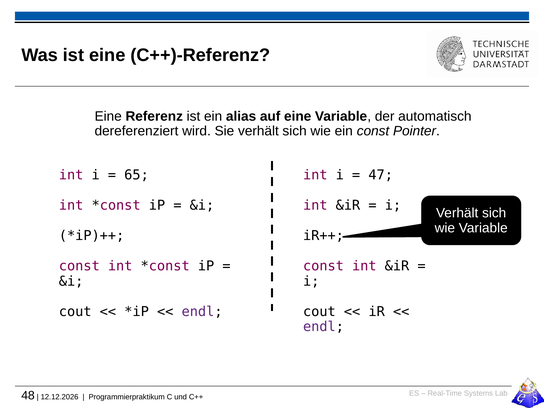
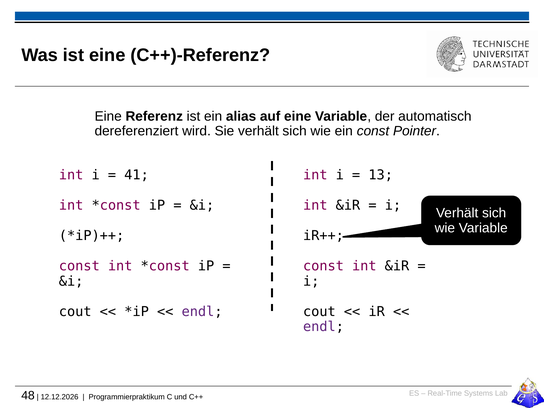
65: 65 -> 41 (137, 175)
47: 47 -> 13 (381, 175)
